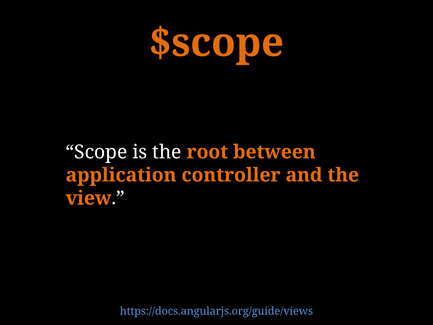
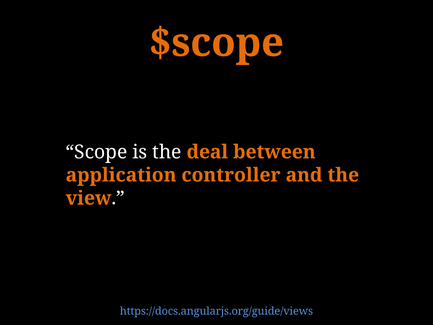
root: root -> deal (207, 152)
